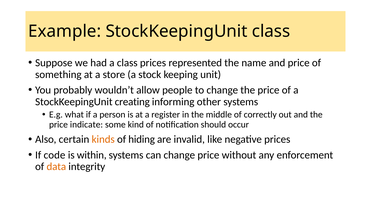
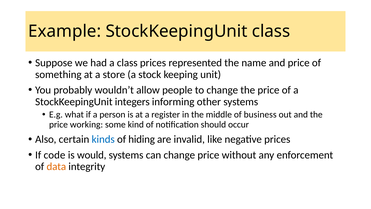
creating: creating -> integers (132, 102)
correctly: correctly -> business (260, 114)
indicate: indicate -> working (86, 124)
kinds colour: orange -> blue (103, 139)
within: within -> would (92, 155)
